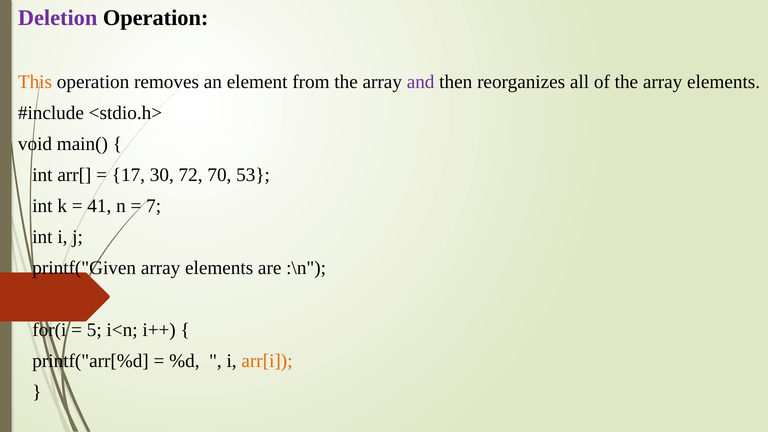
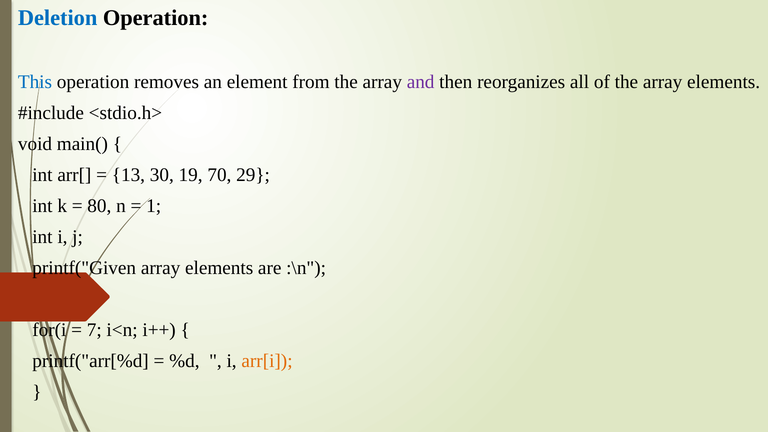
Deletion colour: purple -> blue (58, 18)
This colour: orange -> blue (35, 82)
17: 17 -> 13 (128, 175)
72: 72 -> 19 (191, 175)
53: 53 -> 29 (253, 175)
41: 41 -> 80 (99, 206)
7: 7 -> 1 (154, 206)
5: 5 -> 7 (94, 330)
